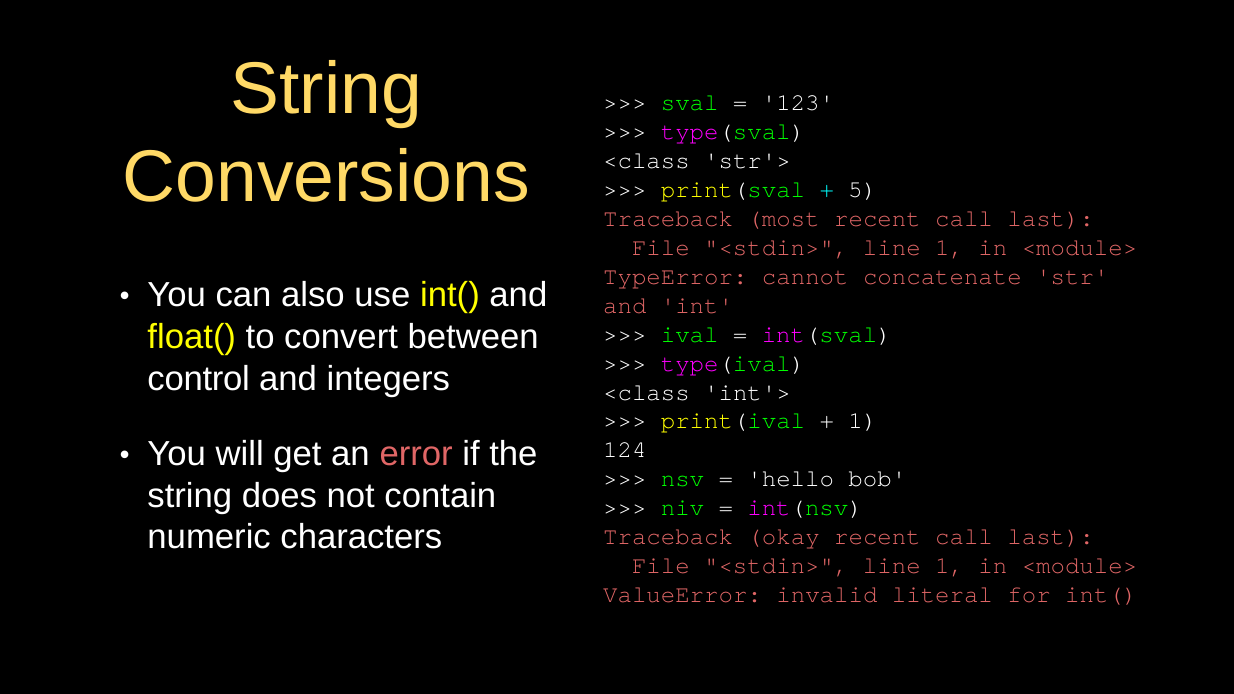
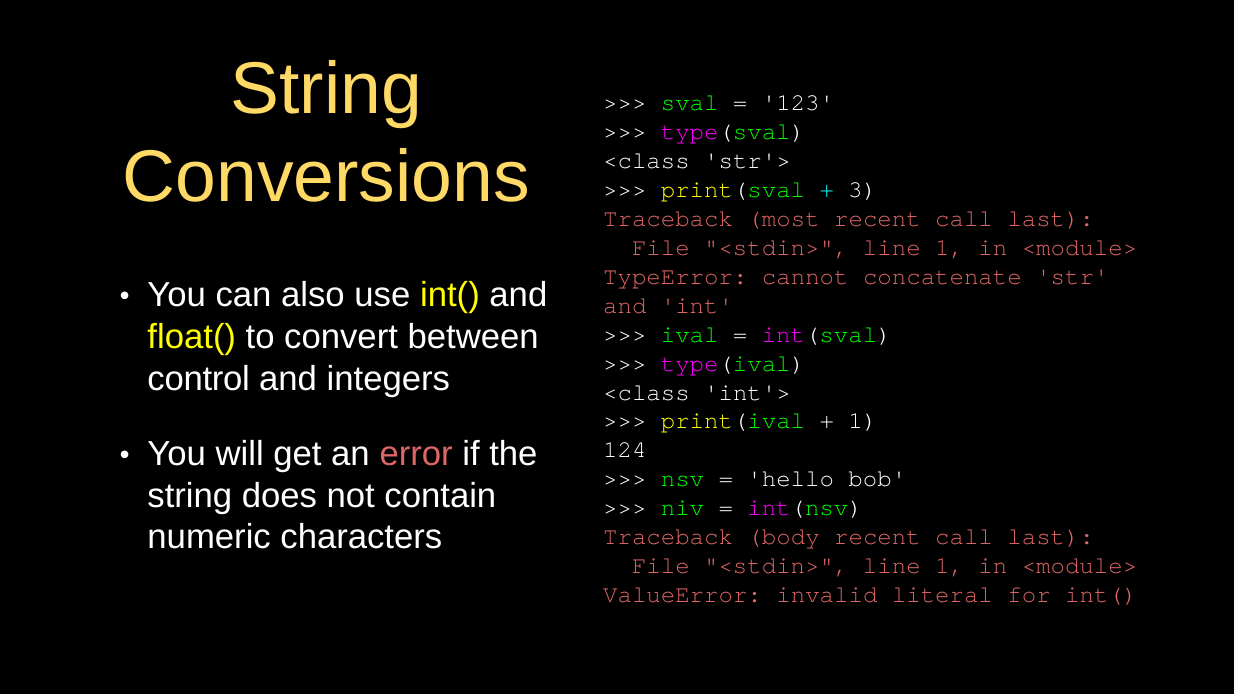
5: 5 -> 3 (863, 190)
okay: okay -> body (784, 537)
